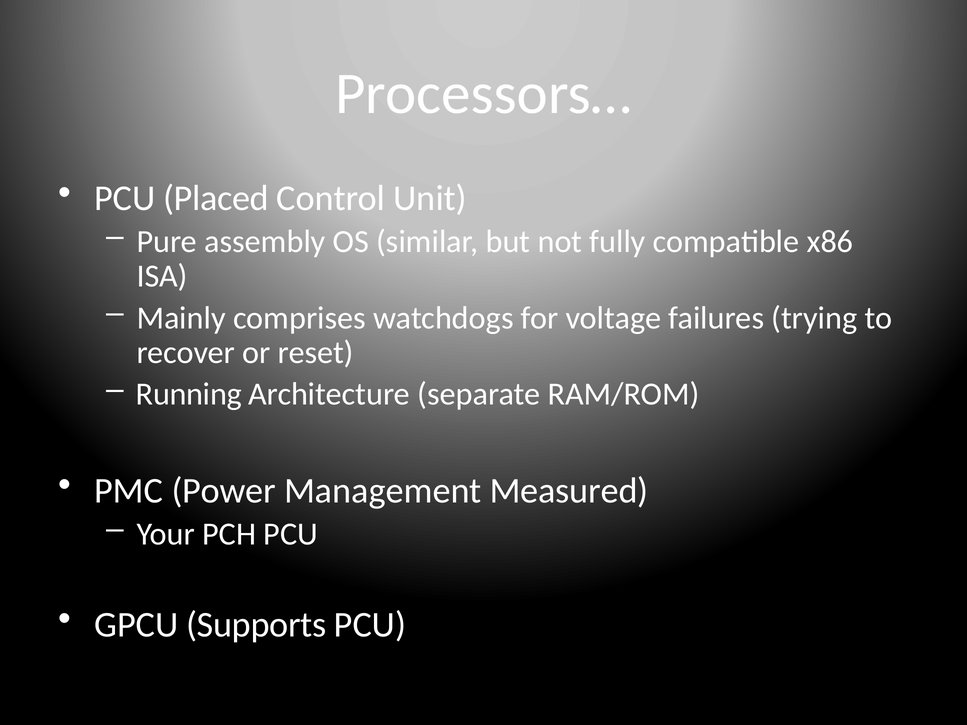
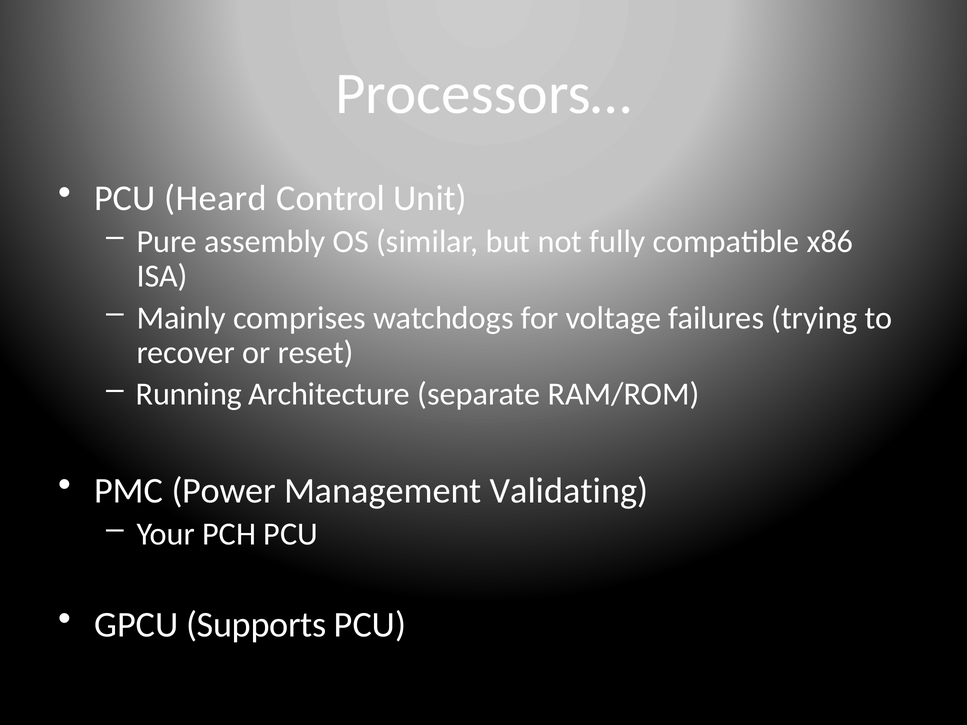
Placed: Placed -> Heard (216, 198)
Measured: Measured -> Validating (569, 491)
